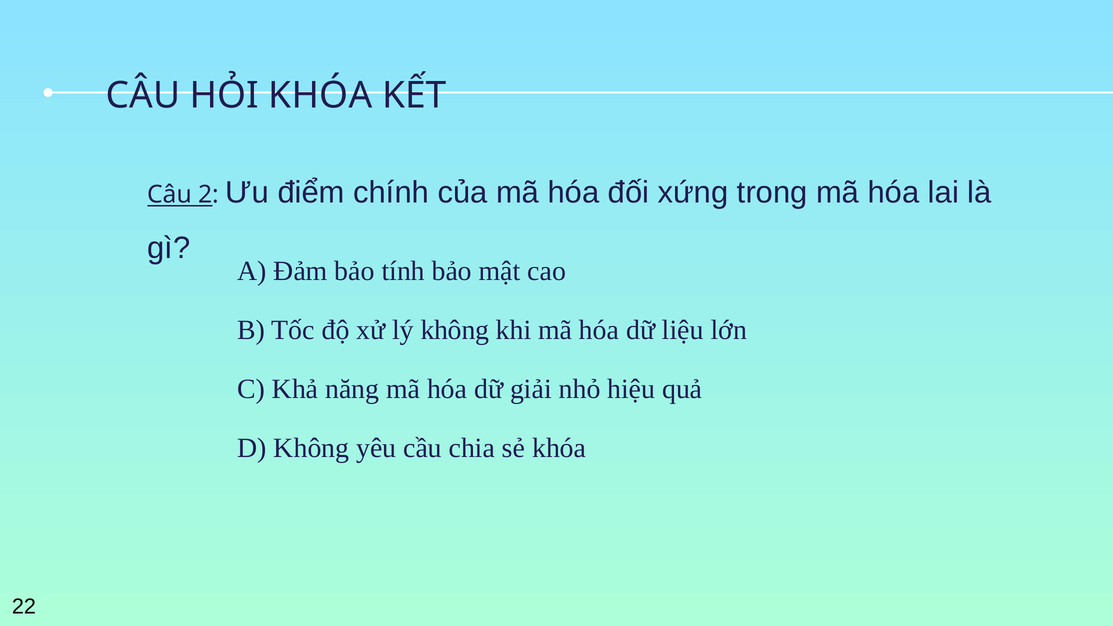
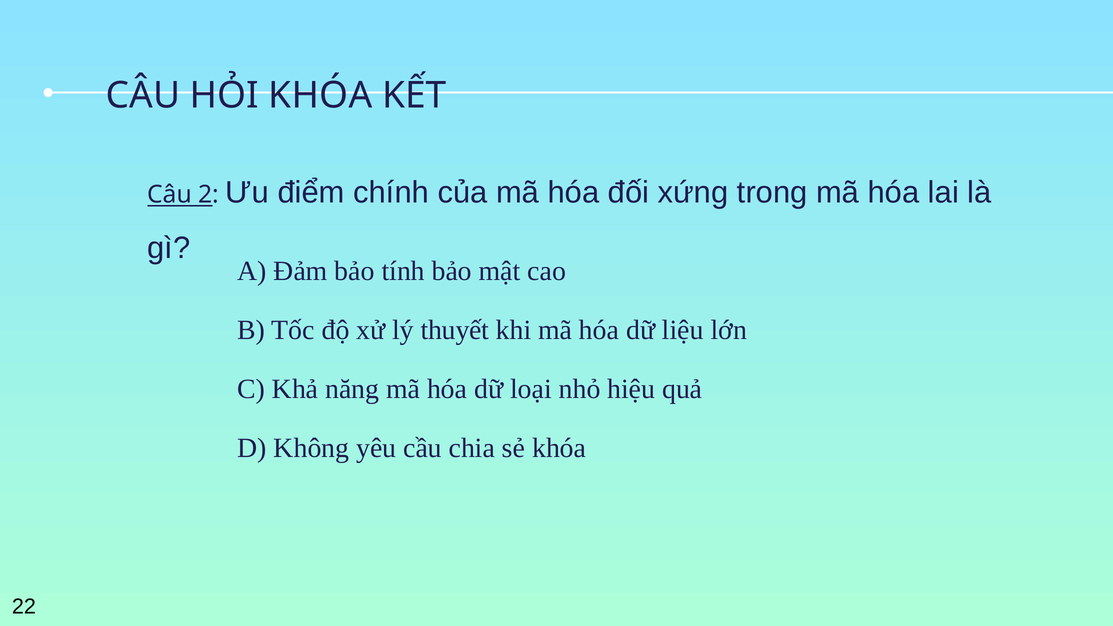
lý không: không -> thuyết (455, 330)
giải: giải -> loại (531, 389)
